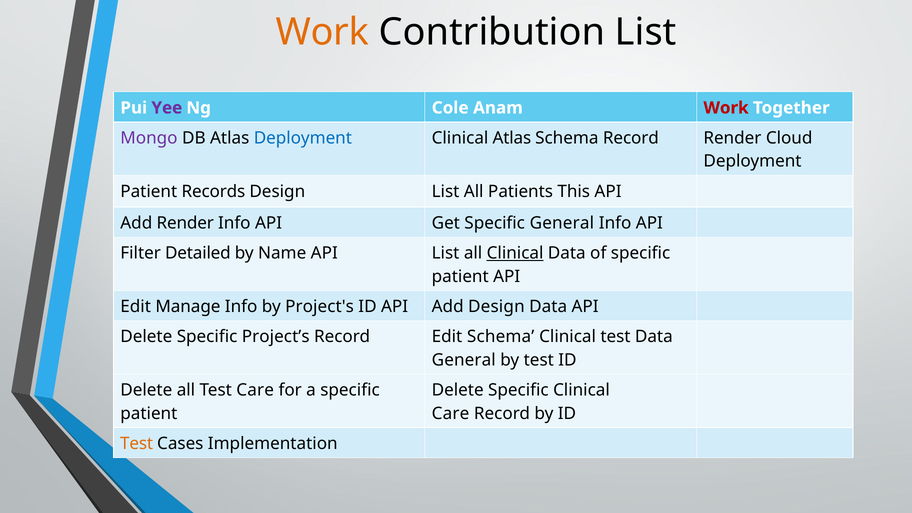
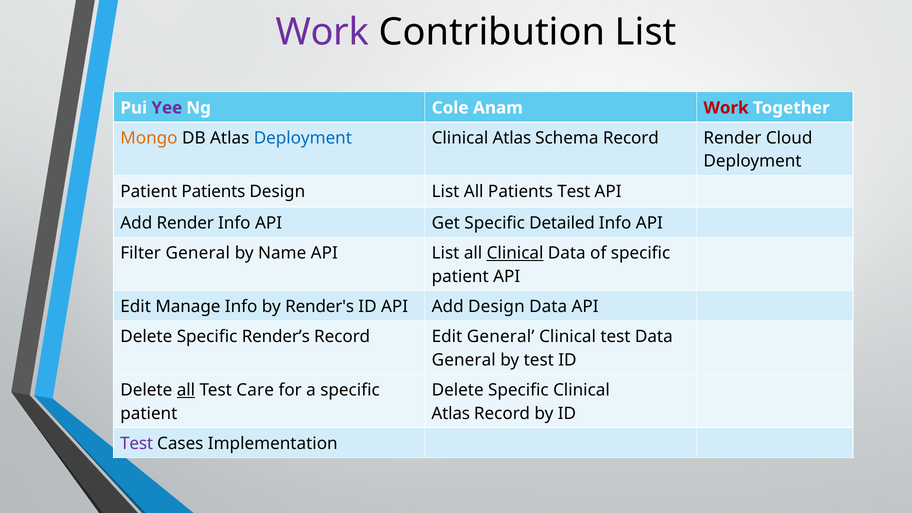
Work colour: orange -> purple (322, 32)
Mongo colour: purple -> orange (149, 138)
Patient Records: Records -> Patients (213, 191)
Patients This: This -> Test (574, 191)
Specific General: General -> Detailed (562, 223)
Filter Detailed: Detailed -> General (198, 253)
Project's: Project's -> Render's (320, 307)
Project’s: Project’s -> Render’s (276, 337)
Edit Schema: Schema -> General (501, 337)
all underline: none -> present (186, 390)
Care: Care -> Atlas (451, 413)
Test colour: orange -> purple (137, 444)
